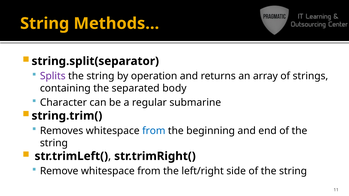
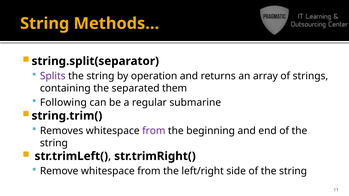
body: body -> them (175, 88)
Character: Character -> Following (63, 103)
from colour: blue -> purple (154, 131)
